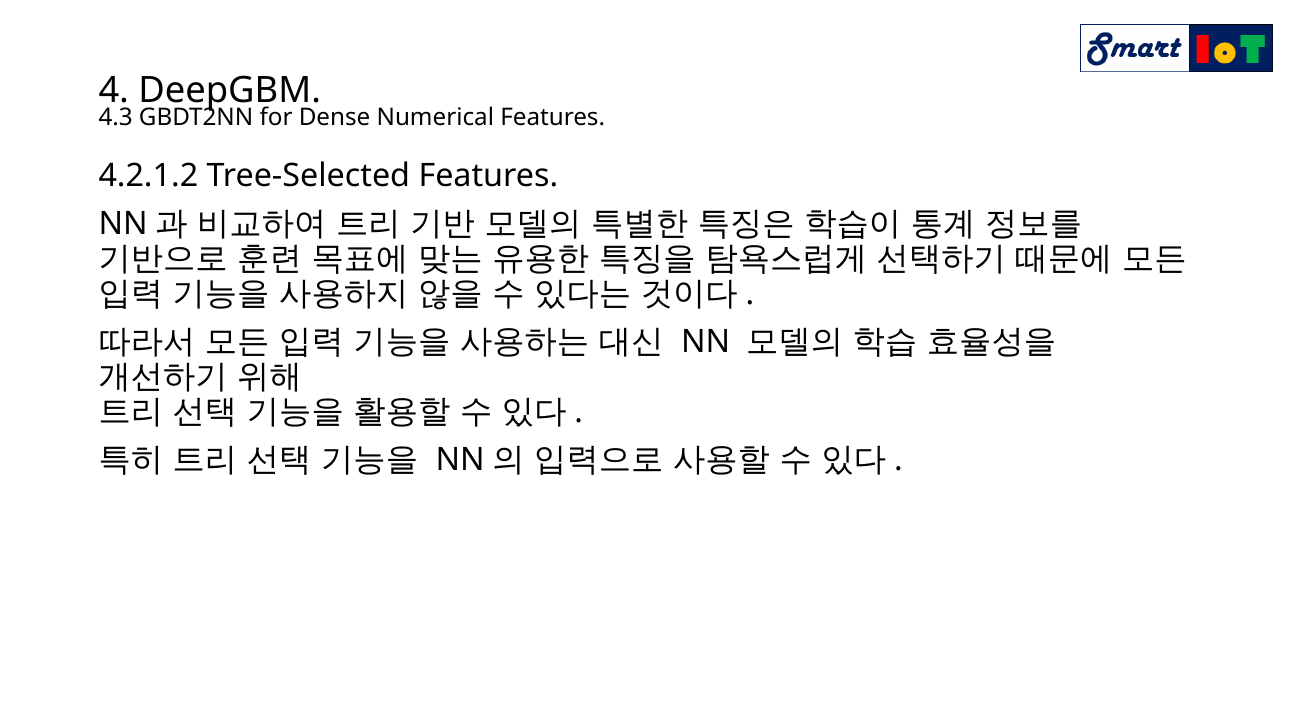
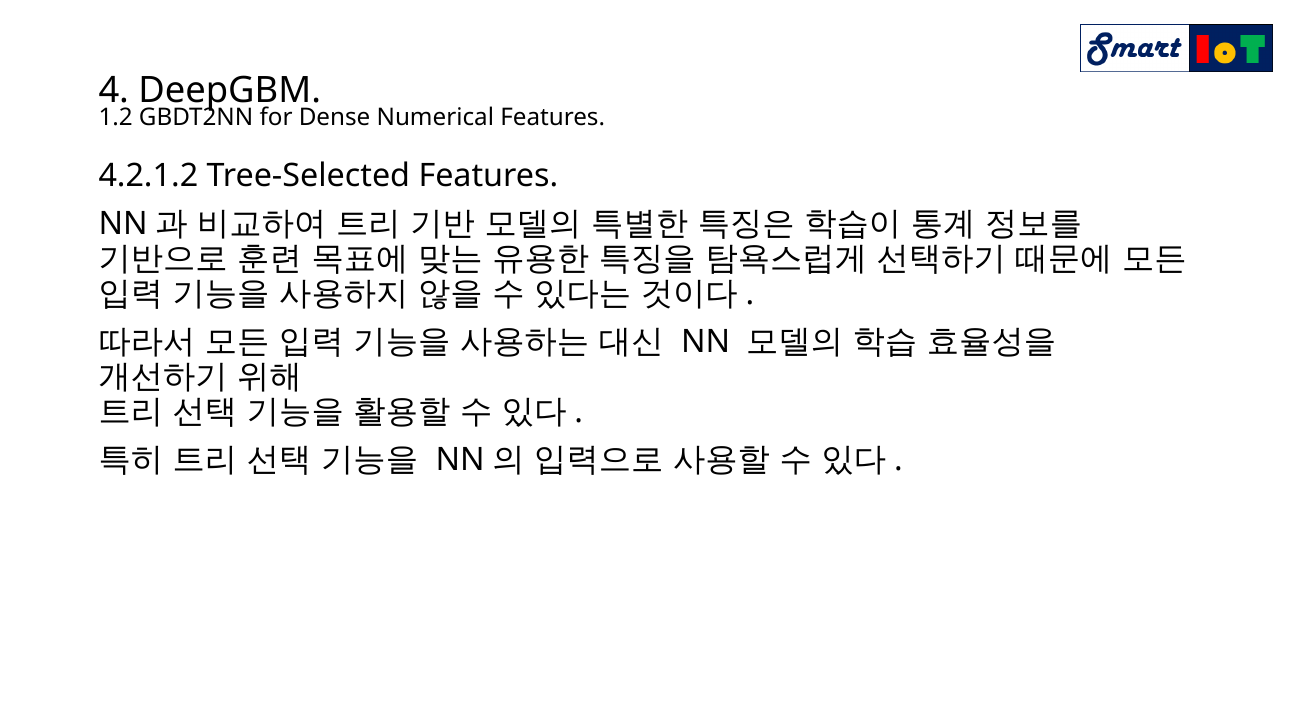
4.3: 4.3 -> 1.2 (116, 117)
